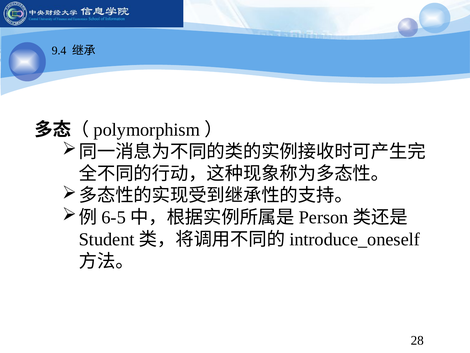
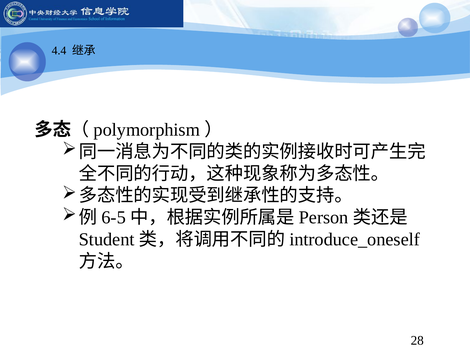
9.4: 9.4 -> 4.4 (59, 51)
